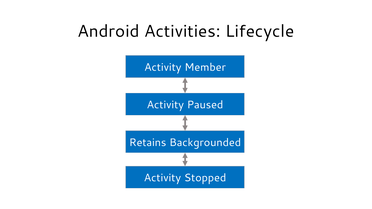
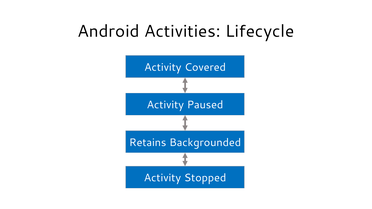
Member: Member -> Covered (205, 67)
